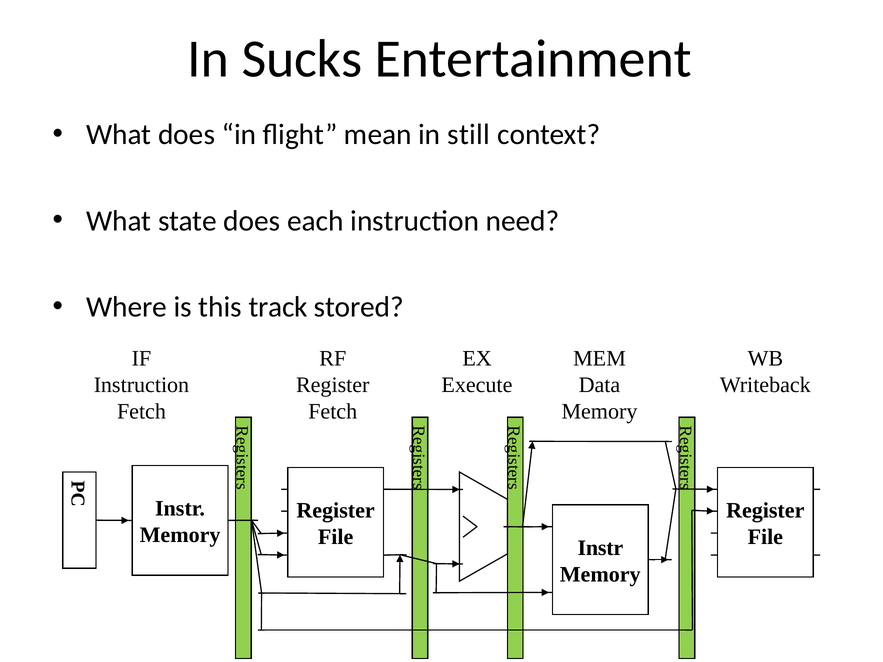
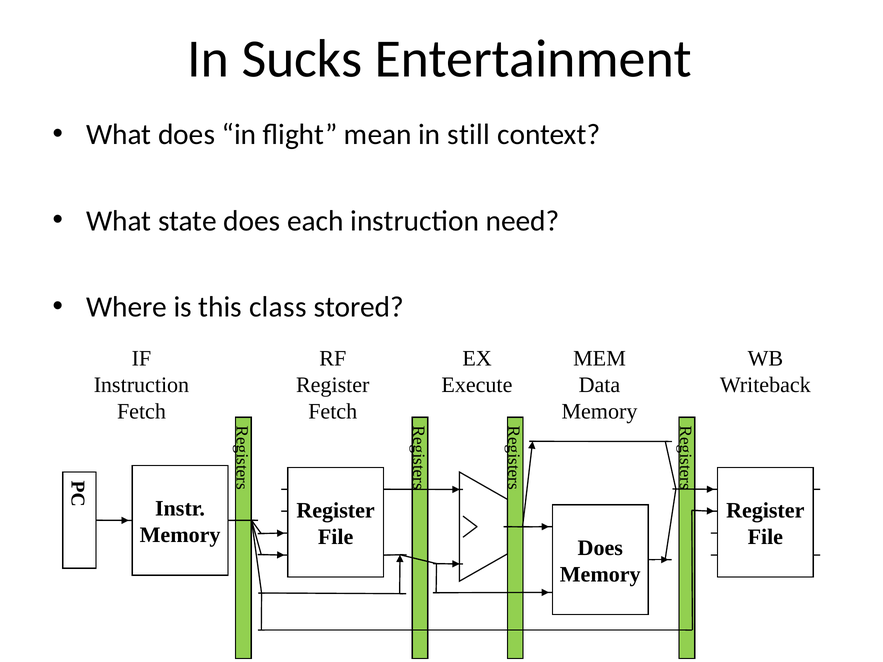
track: track -> class (278, 307)
Instr: Instr -> Does (600, 548)
